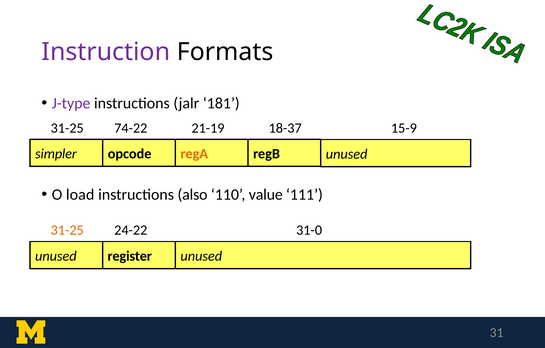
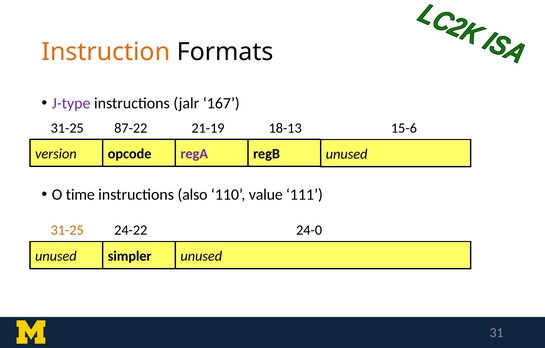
Instruction colour: purple -> orange (106, 52)
181: 181 -> 167 (221, 103)
74-22: 74-22 -> 87-22 (131, 128)
18-37: 18-37 -> 18-13 (285, 128)
15-9: 15-9 -> 15-6 (404, 128)
regA colour: orange -> purple (194, 154)
simpler: simpler -> version (56, 154)
load: load -> time (80, 195)
31-0: 31-0 -> 24-0 (309, 230)
register: register -> simpler (130, 256)
